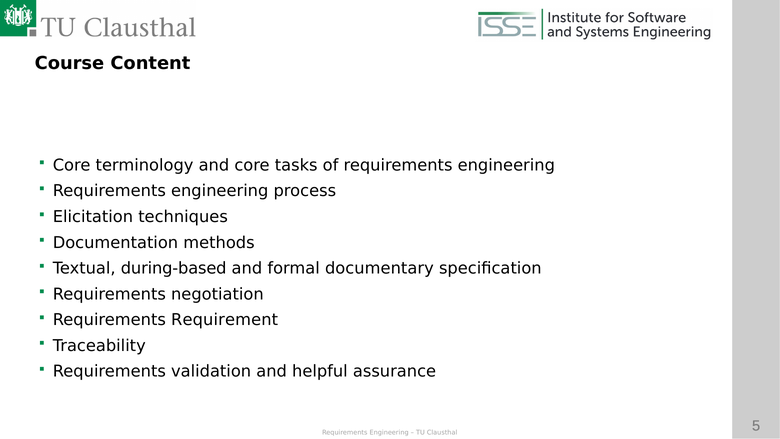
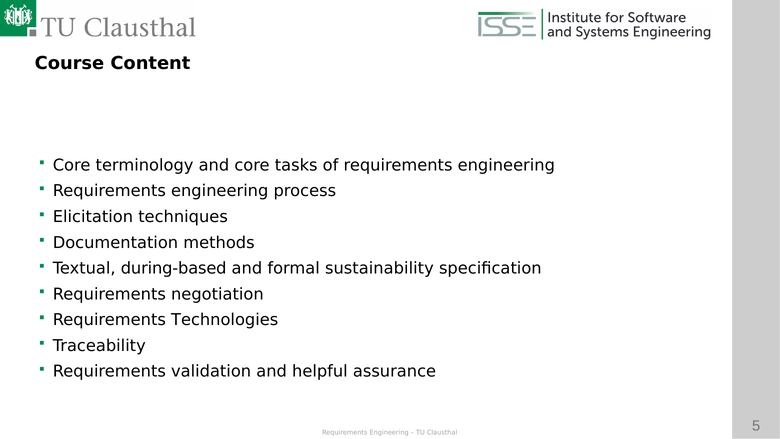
documentary: documentary -> sustainability (379, 268)
Requirement: Requirement -> Technologies (225, 320)
